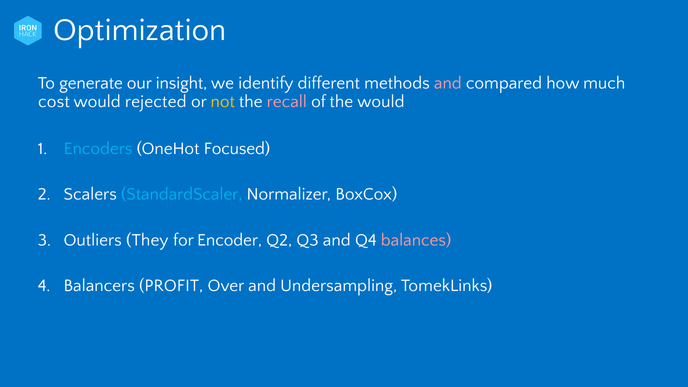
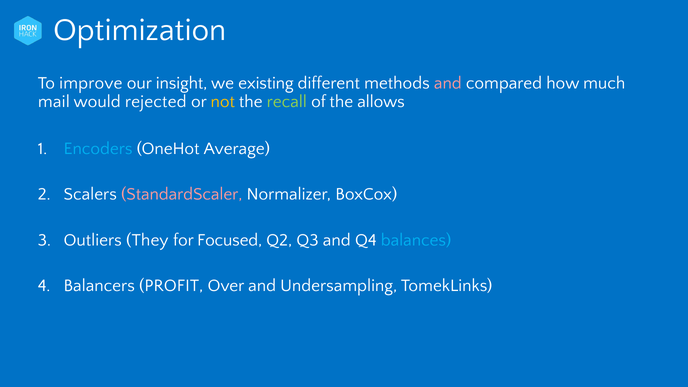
generate: generate -> improve (91, 83)
identify: identify -> existing (266, 83)
cost: cost -> mail (54, 102)
recall colour: pink -> light green (287, 102)
the would: would -> allows (381, 102)
Focused: Focused -> Average (237, 149)
StandardScaler colour: light blue -> pink (182, 194)
Encoder: Encoder -> Focused (230, 240)
balances colour: pink -> light blue (416, 240)
